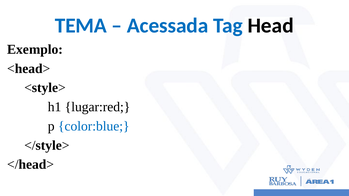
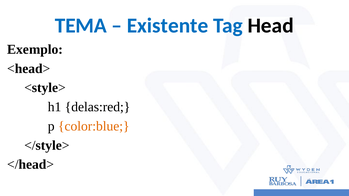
Acessada: Acessada -> Existente (168, 26)
lugar:red: lugar:red -> delas:red (98, 107)
color:blue colour: blue -> orange (94, 126)
